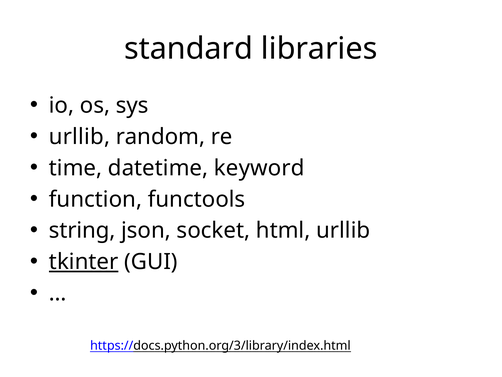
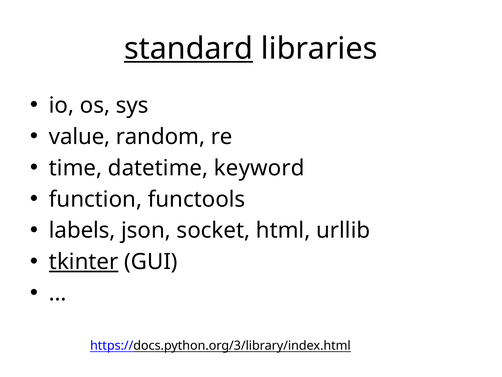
standard underline: none -> present (189, 49)
urllib: urllib -> value (80, 137)
string: string -> labels (82, 230)
